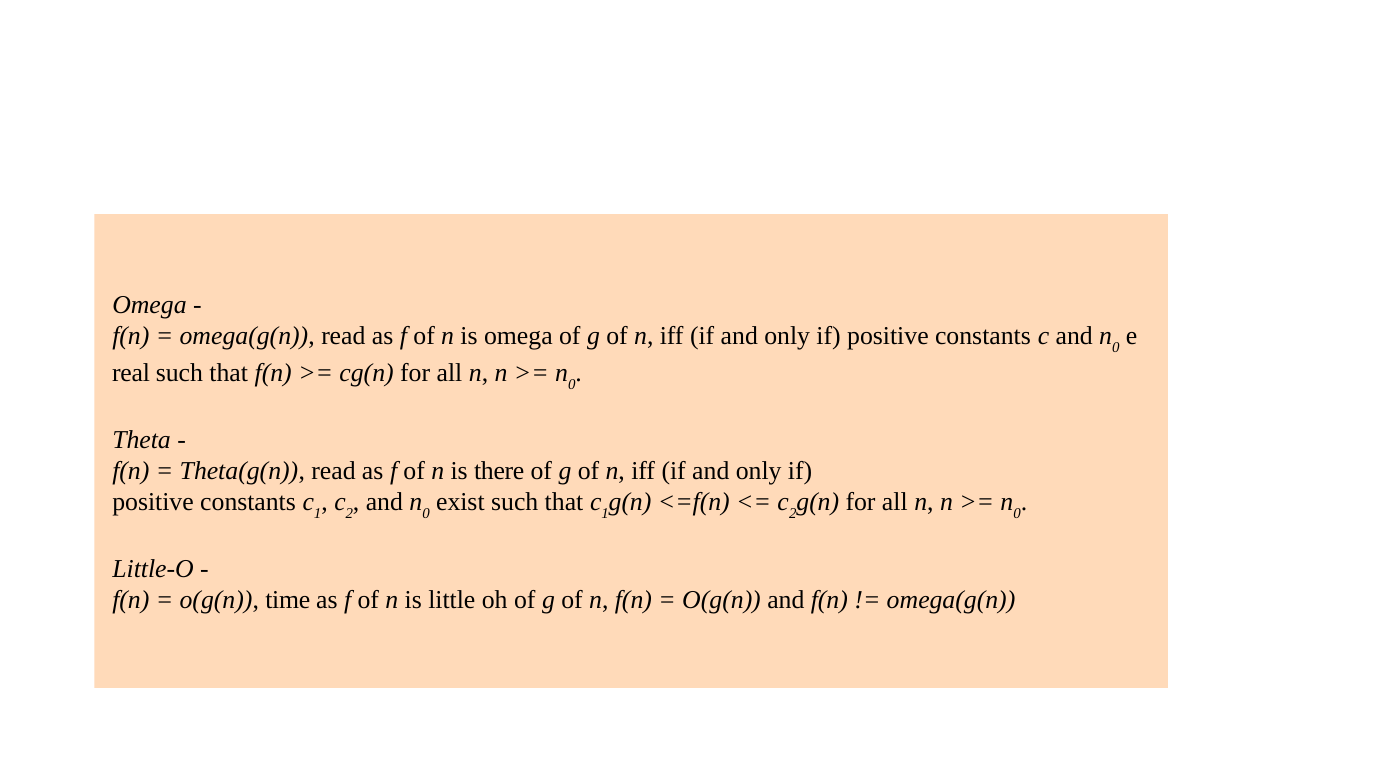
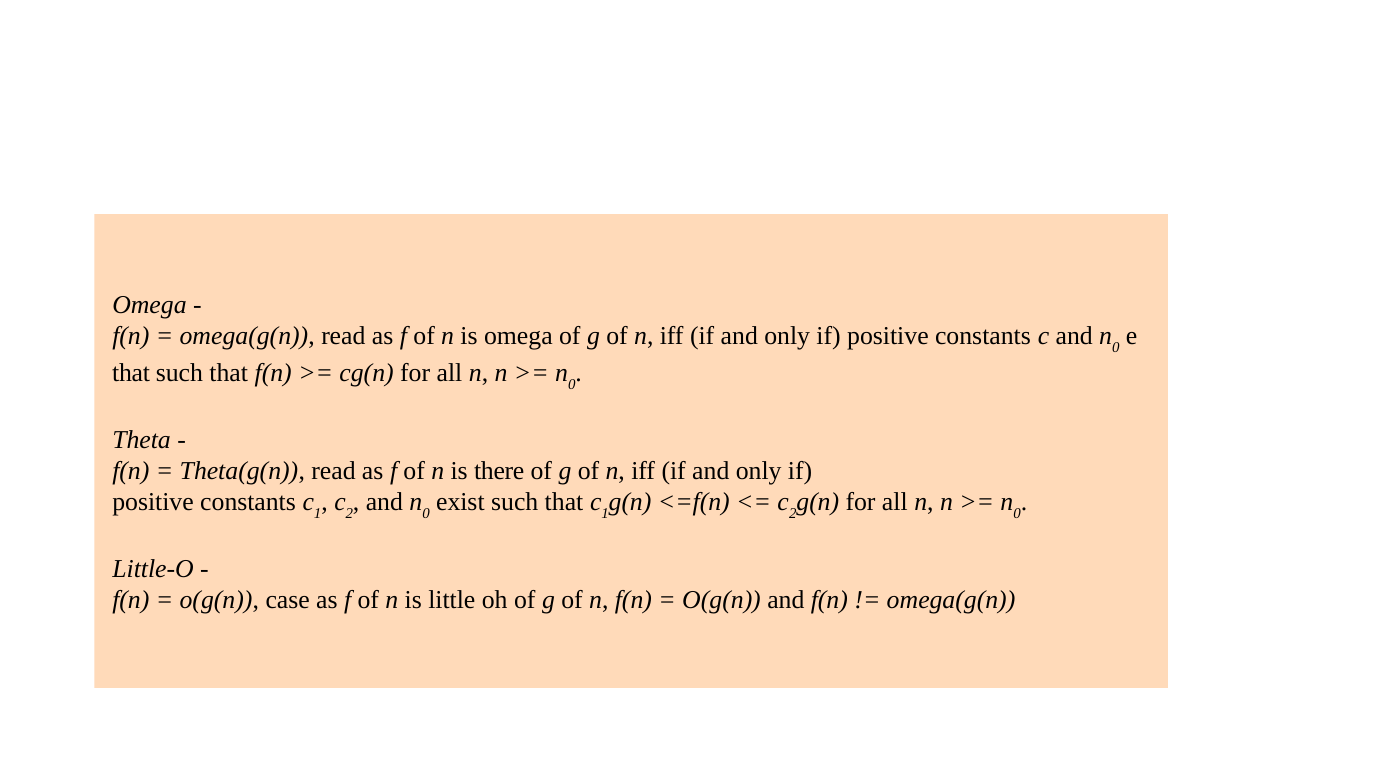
real: real -> that (131, 373)
time: time -> case (288, 600)
